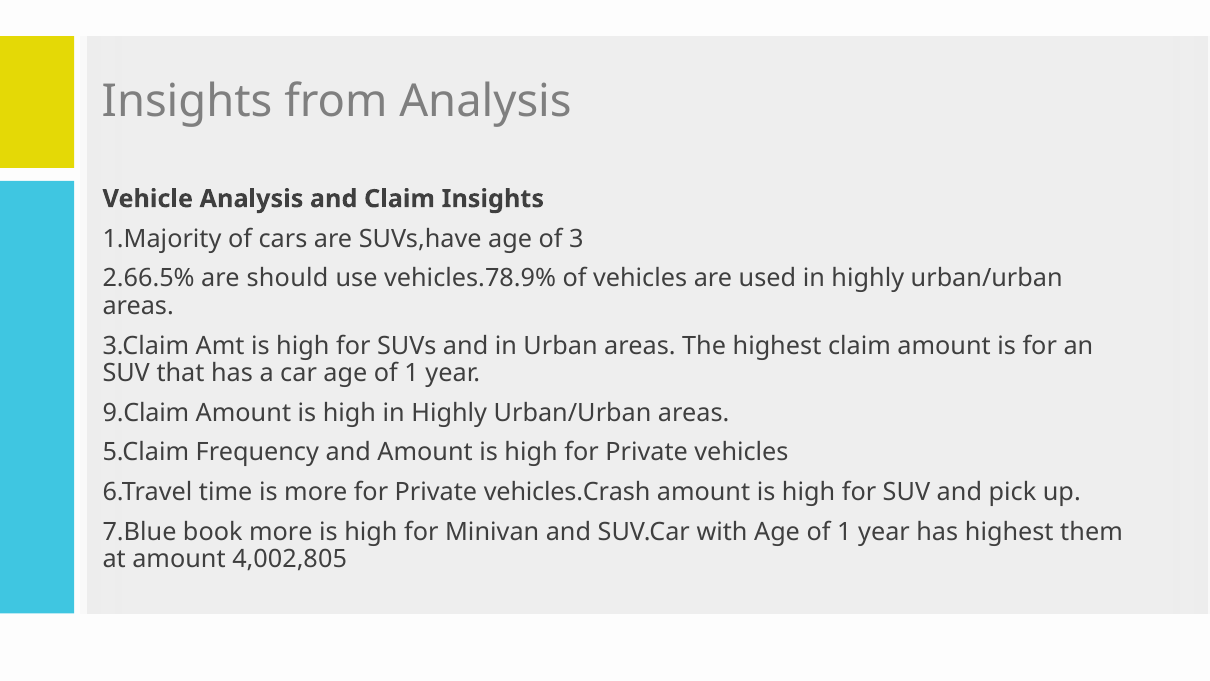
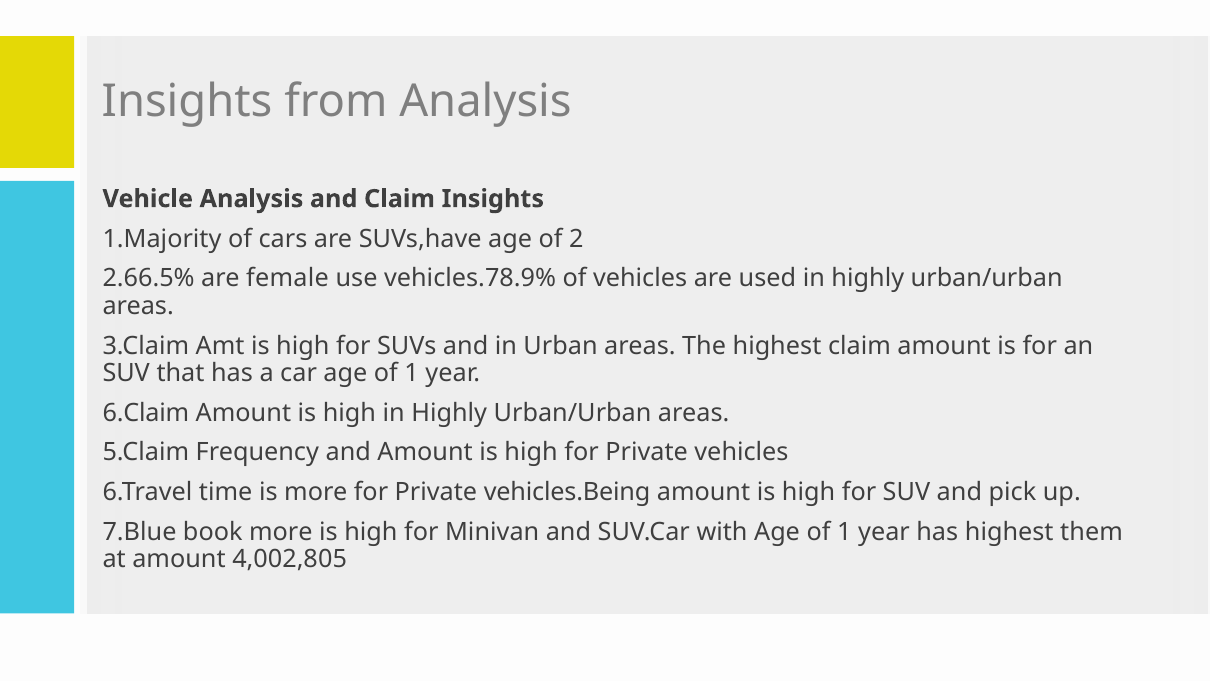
3: 3 -> 2 (576, 239)
should: should -> female (287, 278)
9.Claim: 9.Claim -> 6.Claim (146, 413)
vehicles.Crash: vehicles.Crash -> vehicles.Being (567, 492)
